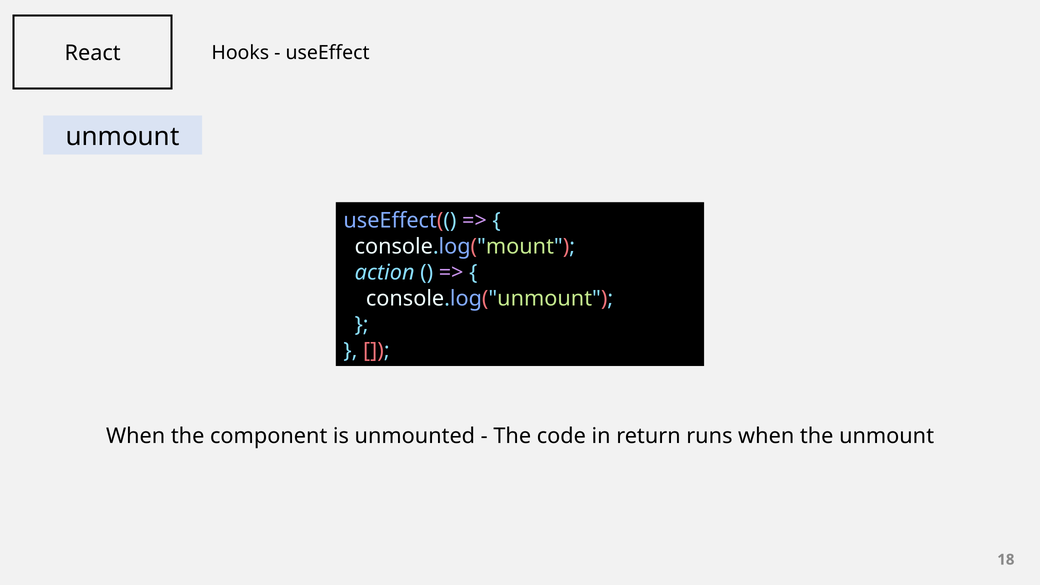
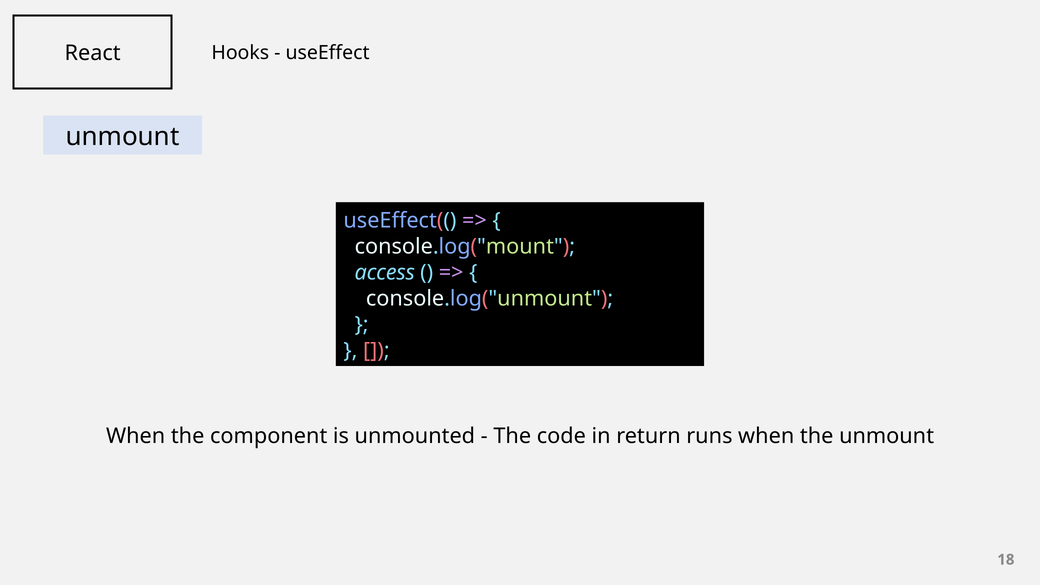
action: action -> access (385, 273)
